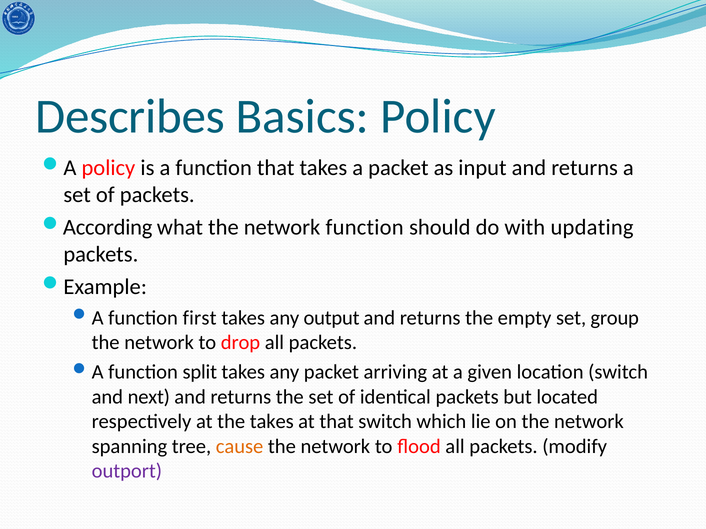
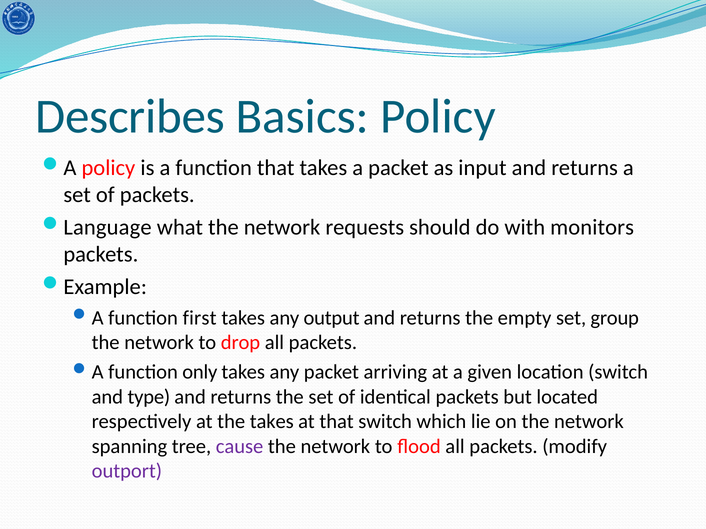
According: According -> Language (108, 228)
network function: function -> requests (365, 228)
updating: updating -> monitors (592, 228)
split: split -> only (200, 373)
next: next -> type (149, 397)
cause colour: orange -> purple (240, 447)
